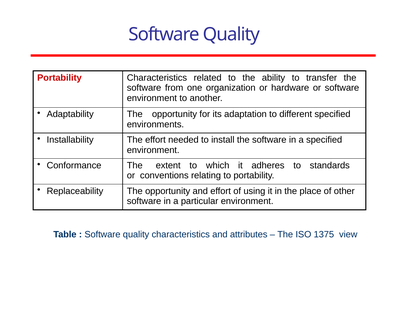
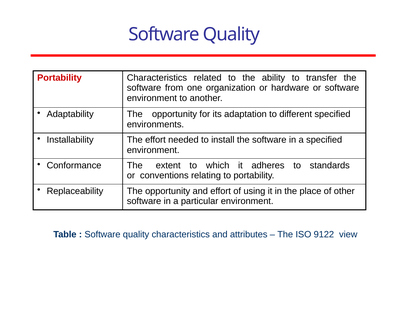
1375: 1375 -> 9122 (324, 235)
